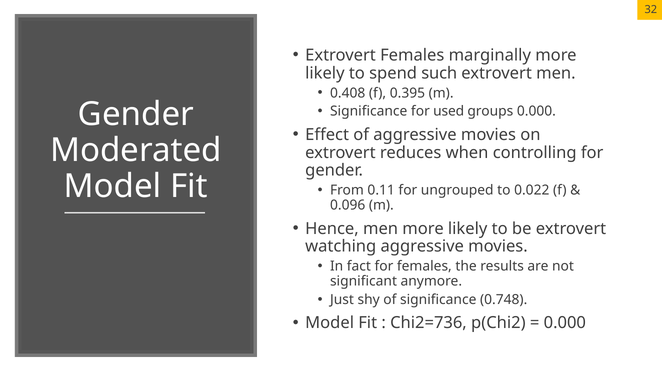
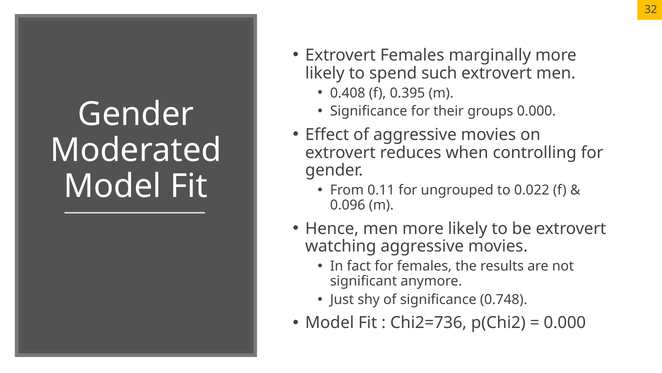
used: used -> their (449, 111)
